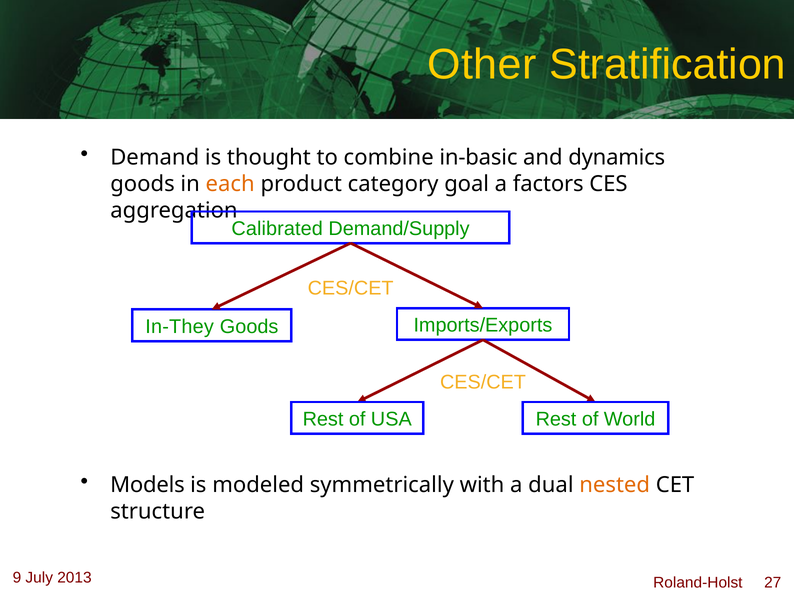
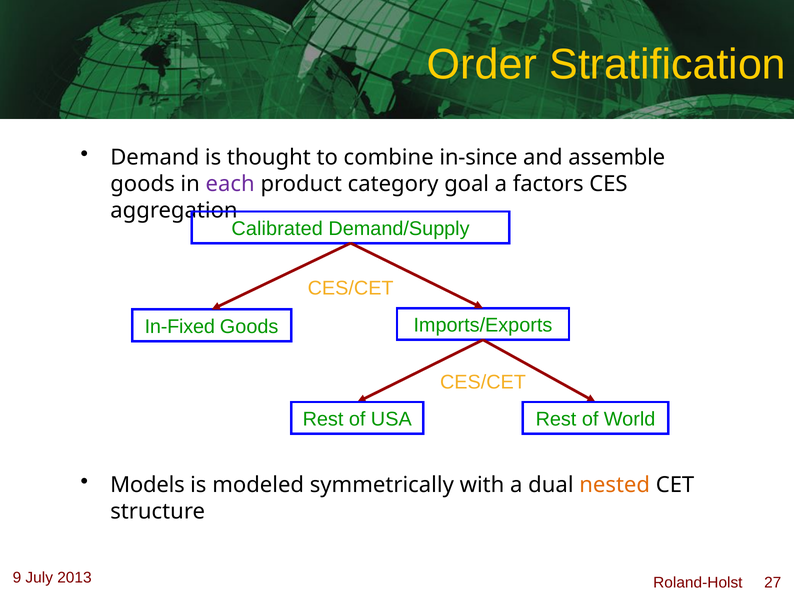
Other: Other -> Order (482, 65)
in-basic: in-basic -> in-since (478, 158)
dynamics: dynamics -> assemble (617, 158)
each colour: orange -> purple (230, 184)
In-They: In-They -> In-Fixed (180, 327)
